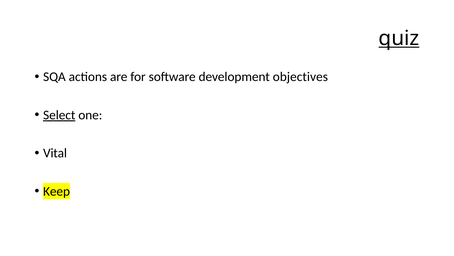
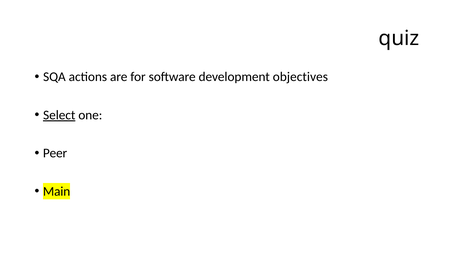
quiz underline: present -> none (399, 38)
Vital: Vital -> Peer (55, 153)
Keep: Keep -> Main (57, 191)
